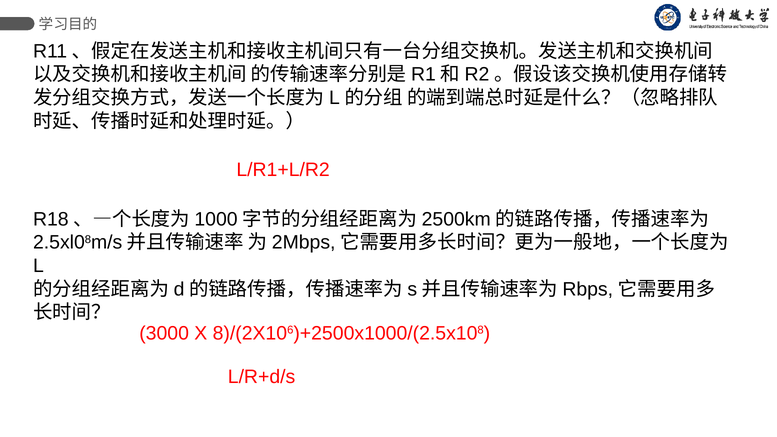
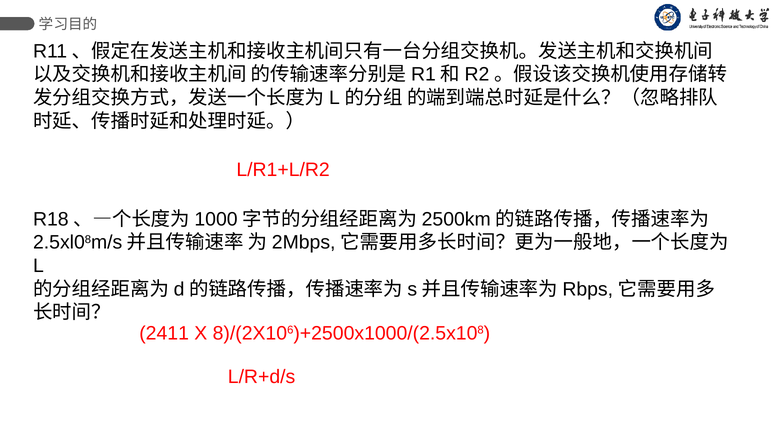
3000: 3000 -> 2411 (164, 333)
